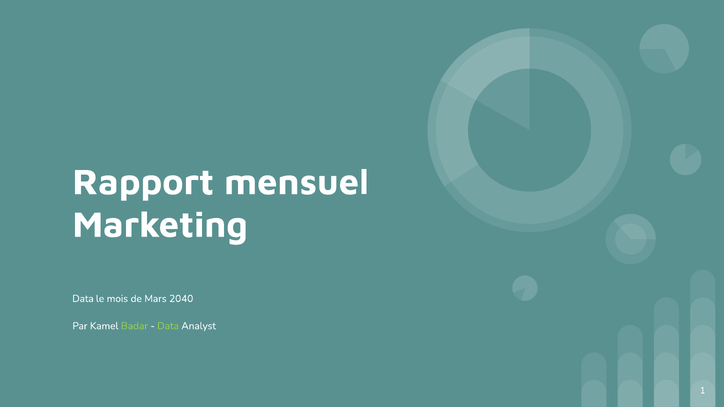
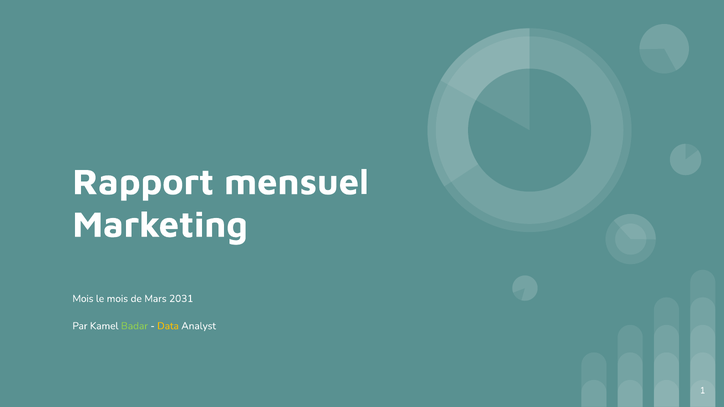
Data: Data -> Mois (83, 299)
2040: 2040 -> 2031 (181, 299)
Data colour: light green -> yellow (168, 326)
